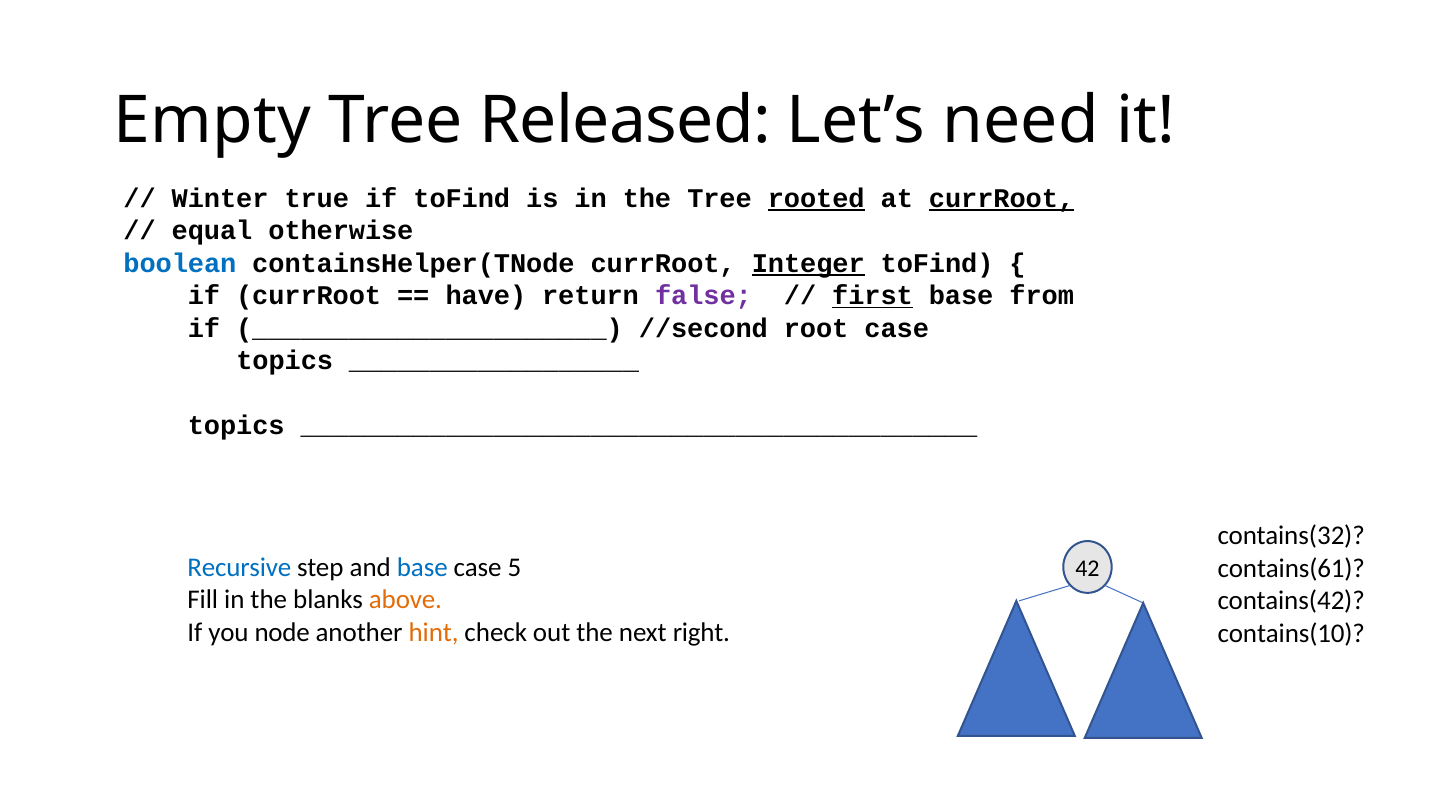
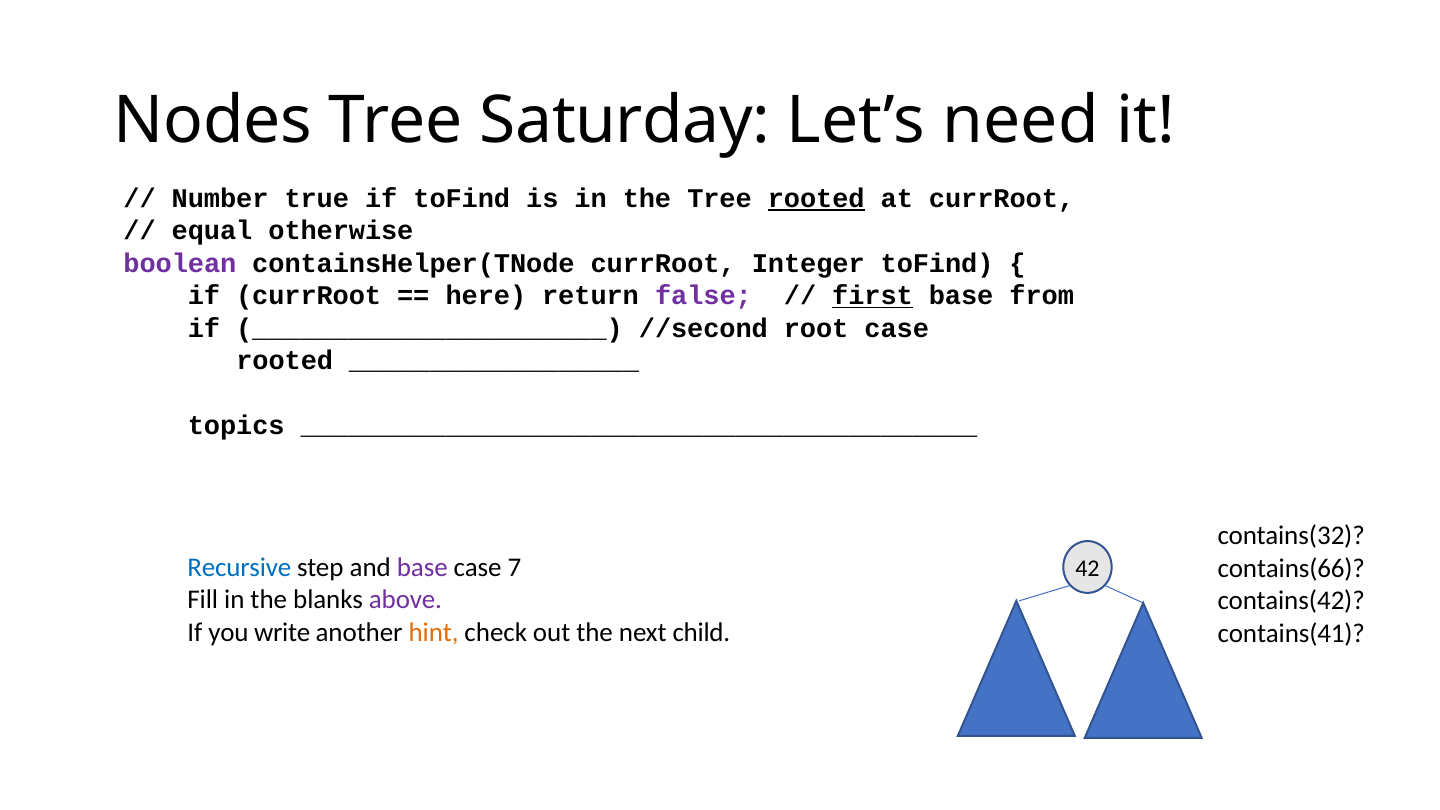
Empty: Empty -> Nodes (213, 121)
Released: Released -> Saturday (625, 121)
Winter: Winter -> Number (220, 199)
currRoot underline: present -> none (1002, 199)
boolean colour: blue -> purple (180, 263)
Integer underline: present -> none (808, 263)
have: have -> here (486, 296)
topics: topics -> rooted (285, 361)
base colour: blue -> purple (422, 568)
5: 5 -> 7 (514, 568)
contains(61: contains(61 -> contains(66 (1291, 568)
above colour: orange -> purple (405, 600)
node: node -> write (282, 632)
right: right -> child (701, 632)
contains(10: contains(10 -> contains(41 (1291, 633)
